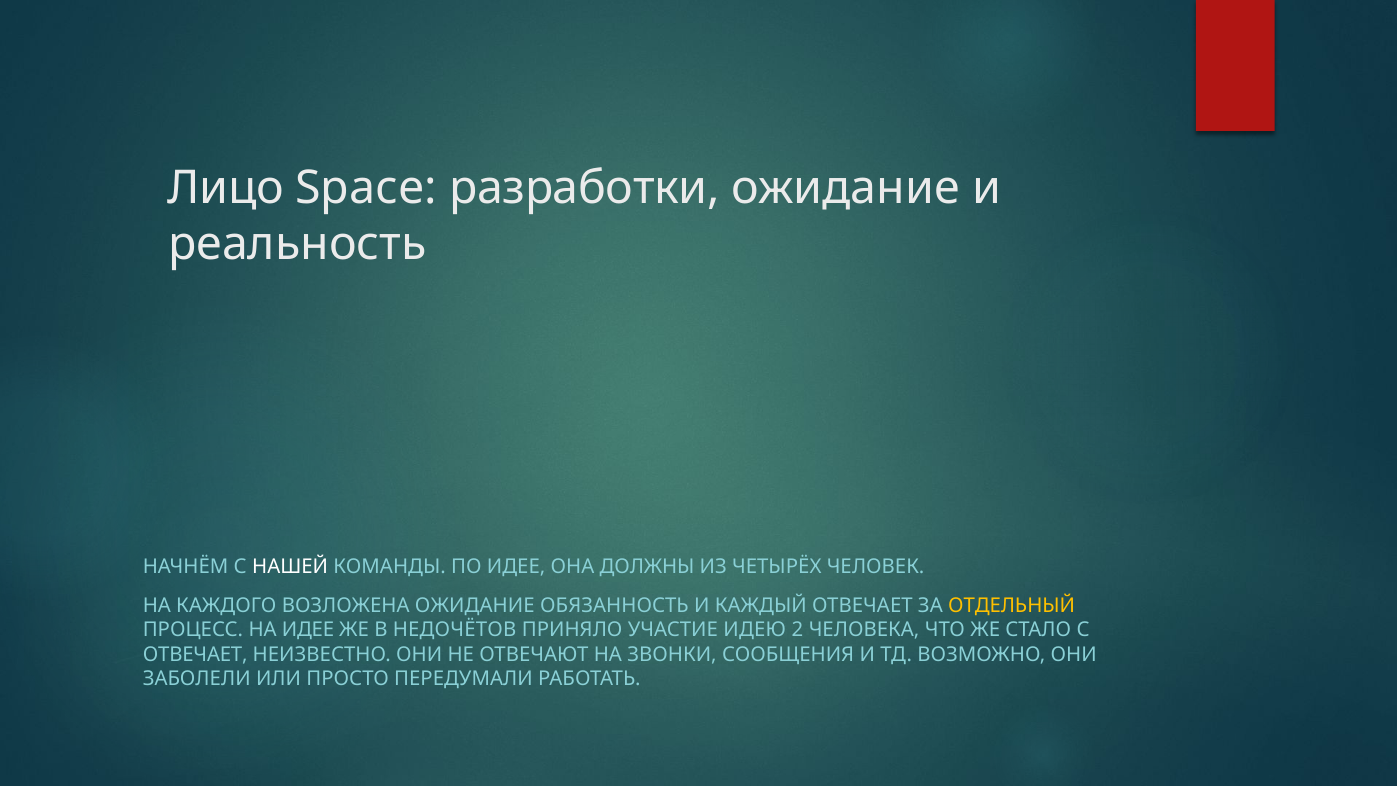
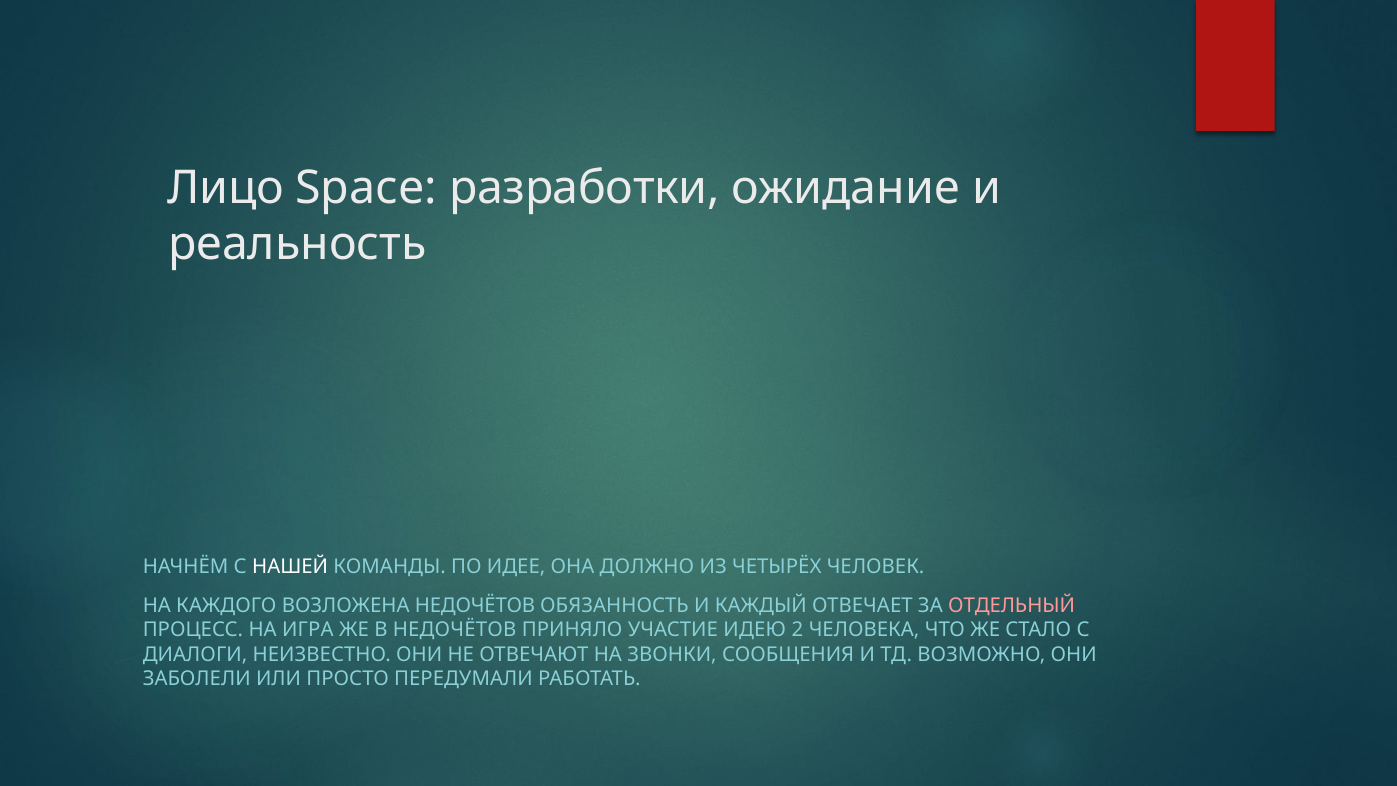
ДОЛЖНЫ: ДОЛЖНЫ -> ДОЛЖНО (647, 566)
ВОЗЛОЖЕНА ОЖИДАНИЕ: ОЖИДАНИЕ -> НЕДОЧЁТОВ (475, 605)
ОТДЕЛЬНЫЙ colour: yellow -> pink (1012, 605)
НА ИДЕЕ: ИДЕЕ -> ИГРА (308, 630)
ОТВЕЧАЕТ: ОТВЕЧАЕТ -> ДИАЛОГИ (195, 654)
